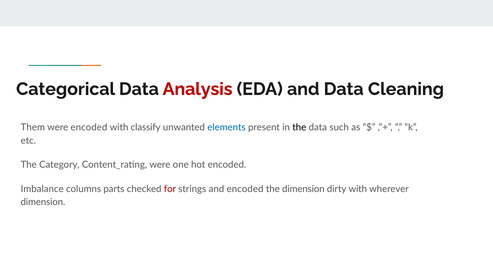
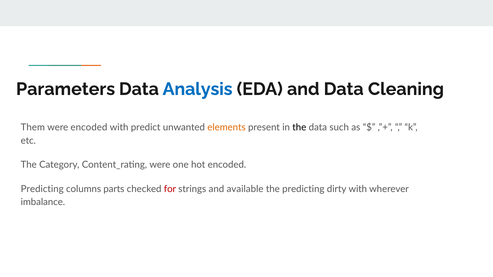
Categorical: Categorical -> Parameters (66, 89)
Analysis colour: red -> blue (198, 89)
classify: classify -> predict (146, 128)
elements colour: blue -> orange (227, 128)
Imbalance: Imbalance -> Predicting (42, 189)
and encoded: encoded -> available (245, 189)
the dimension: dimension -> predicting (303, 189)
dimension: dimension -> imbalance (43, 202)
